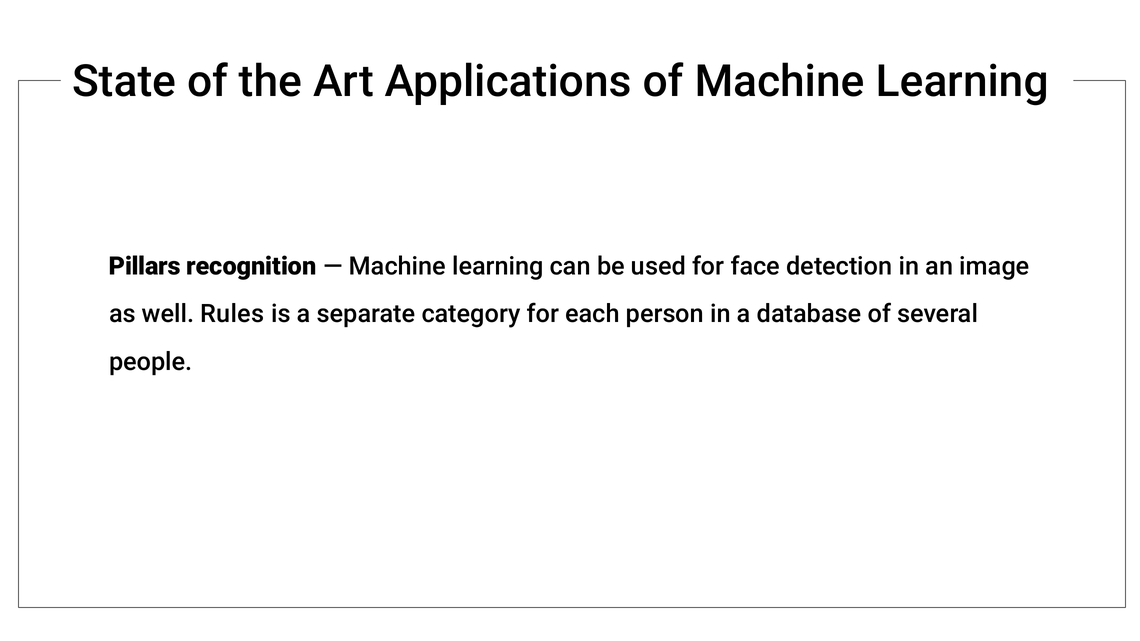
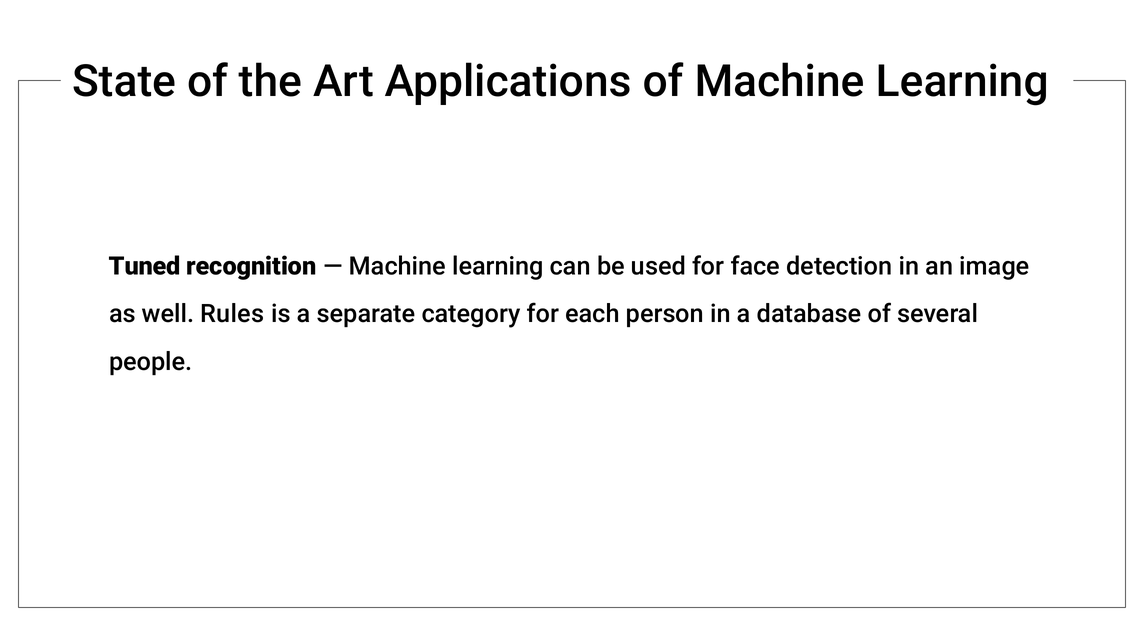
Pillars: Pillars -> Tuned (145, 266)
